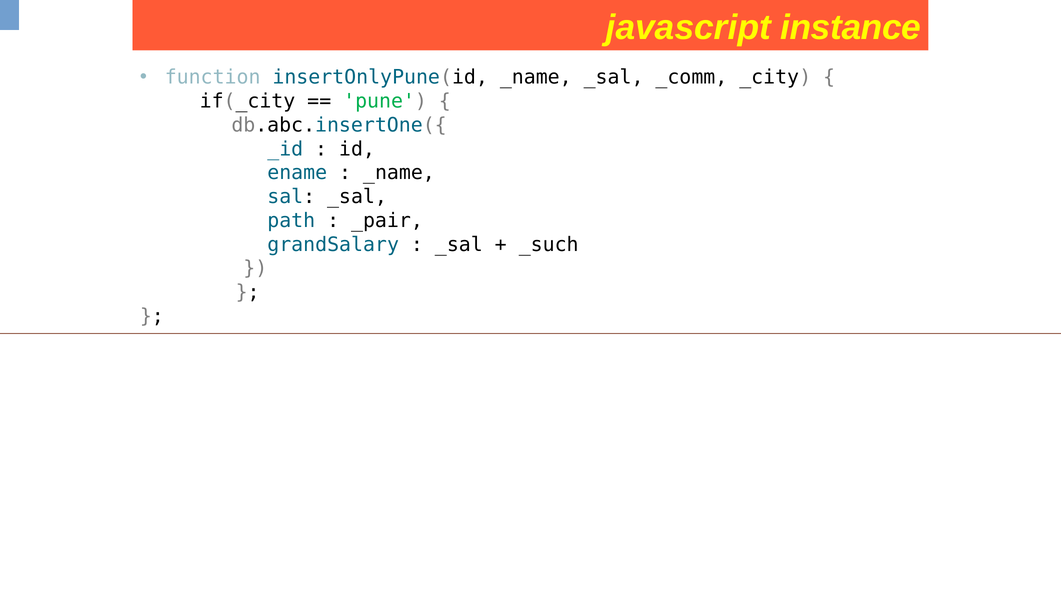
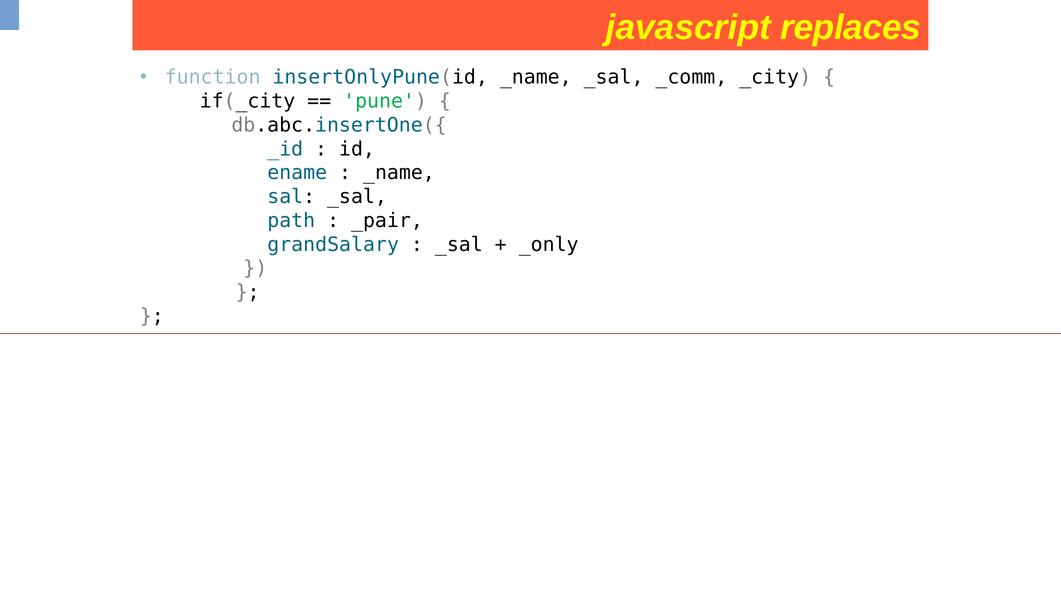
instance: instance -> replaces (851, 28)
_such: _such -> _only (549, 244)
